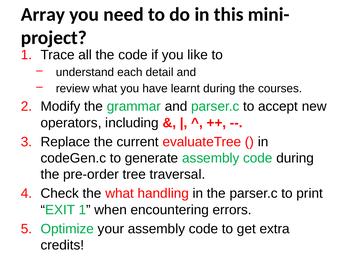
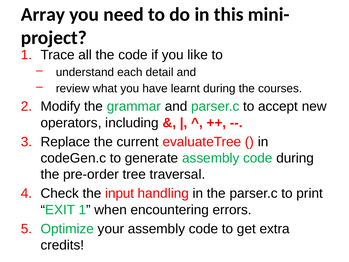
the what: what -> input (120, 193)
